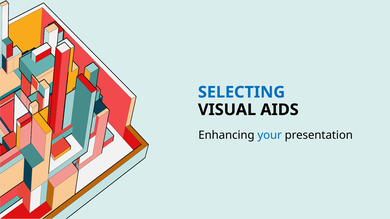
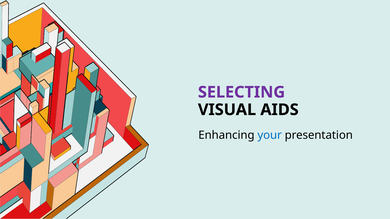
SELECTING colour: blue -> purple (242, 92)
